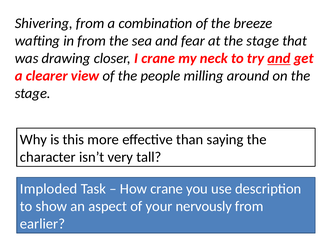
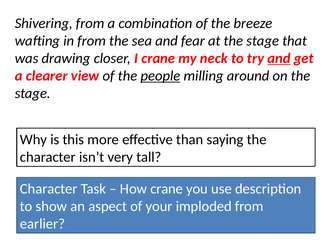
people underline: none -> present (160, 76)
Imploded: Imploded -> Character (49, 189)
nervously: nervously -> imploded (204, 206)
